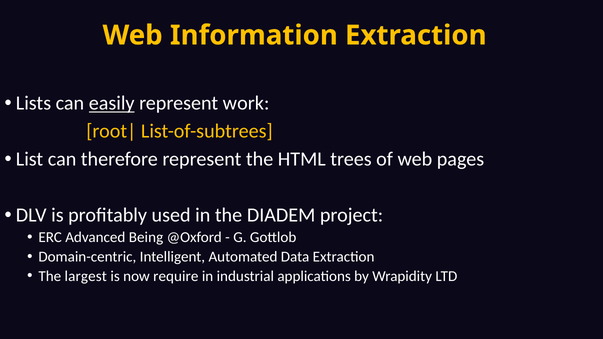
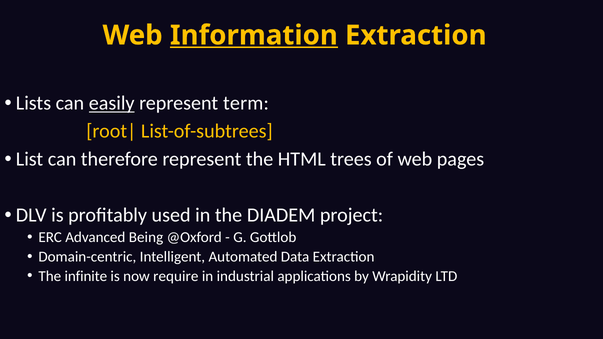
Information underline: none -> present (254, 35)
work: work -> term (246, 103)
largest: largest -> infinite (86, 276)
